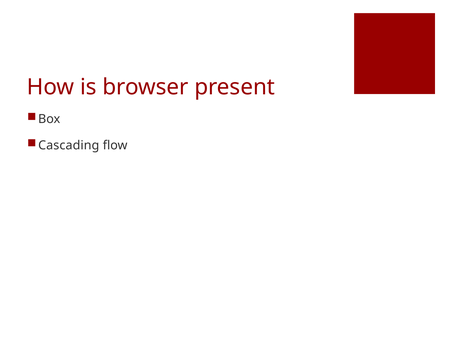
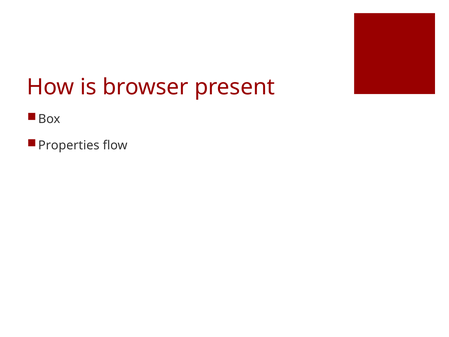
Cascading: Cascading -> Properties (69, 145)
